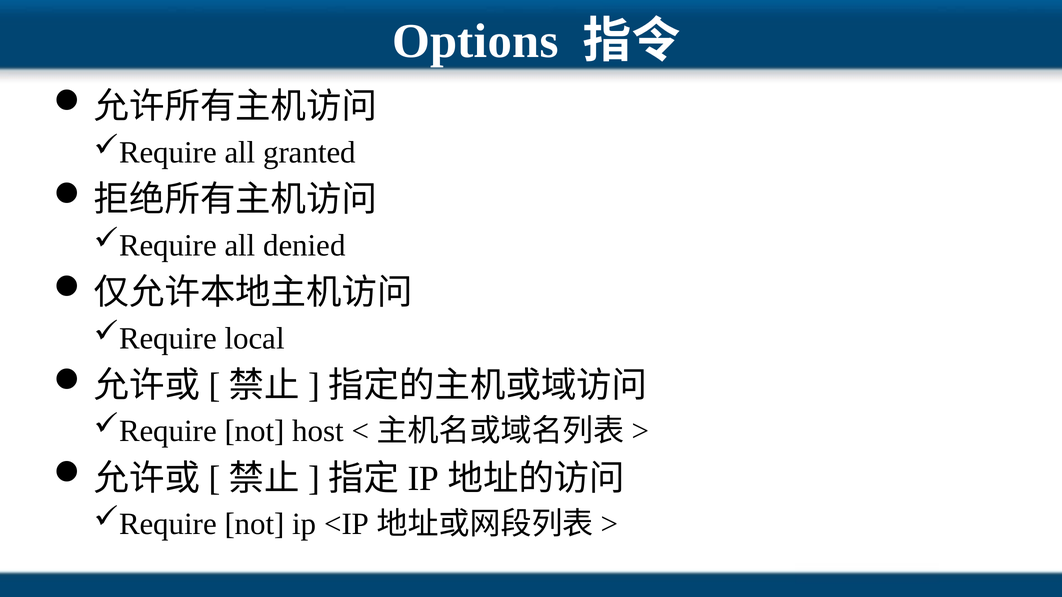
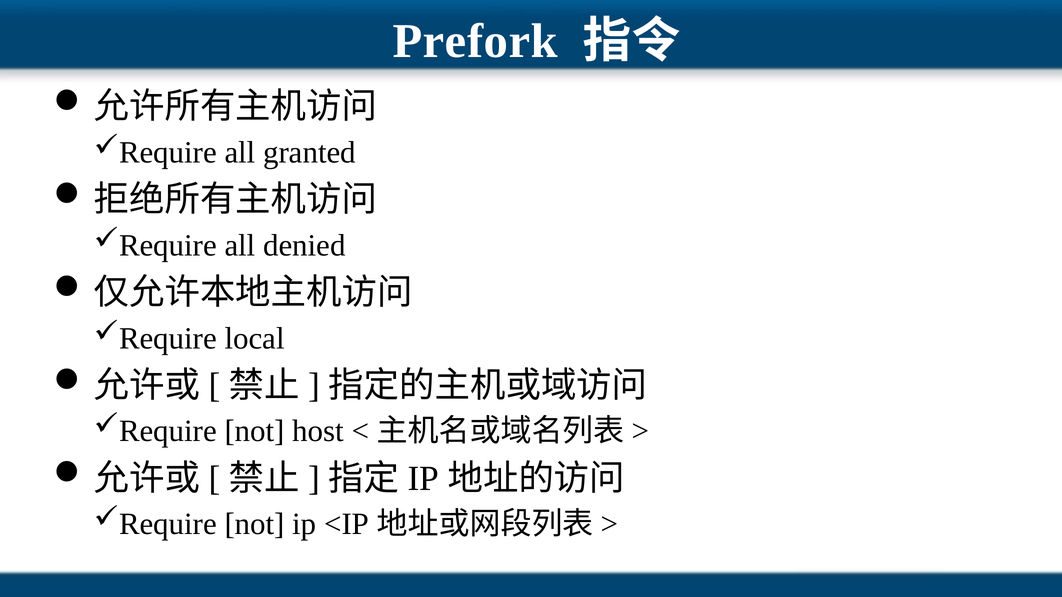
Options: Options -> Prefork (475, 41)
